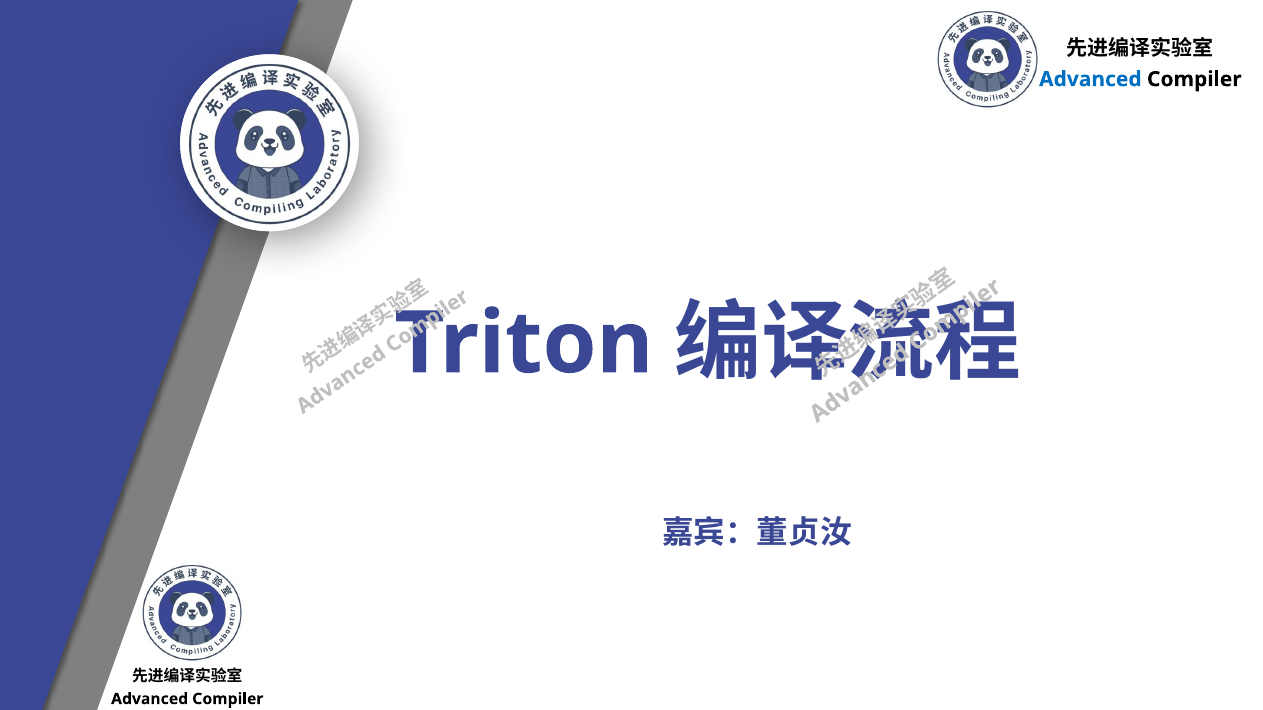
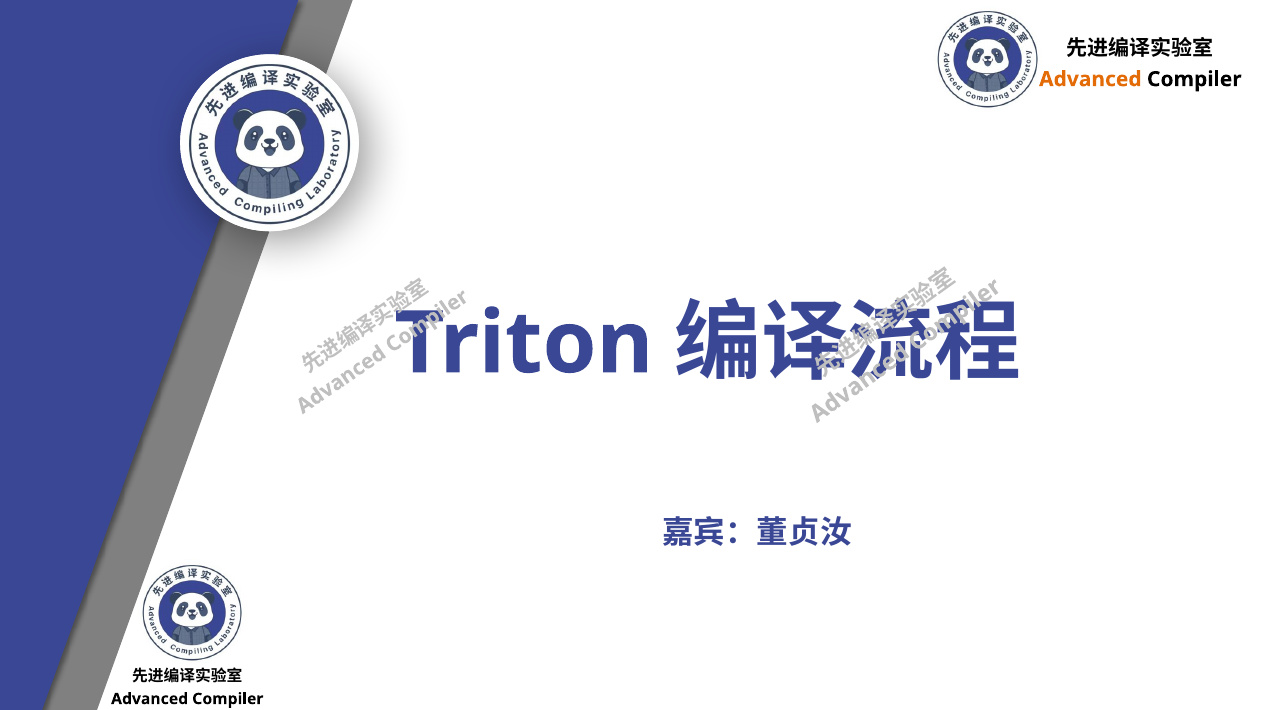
Advanced colour: blue -> orange (1090, 79)
